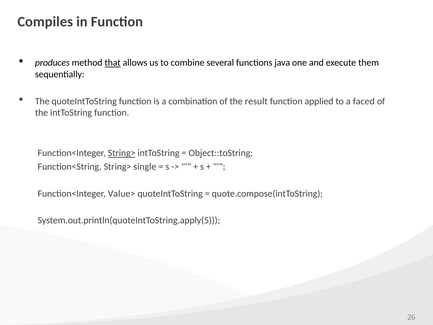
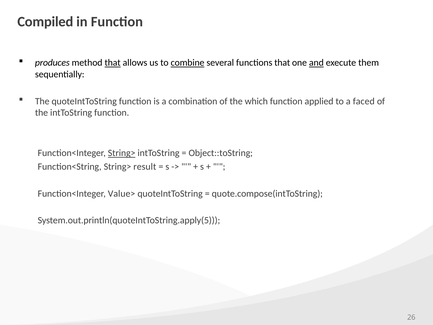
Compiles: Compiles -> Compiled (45, 22)
combine underline: none -> present (188, 63)
functions java: java -> that (282, 63)
and underline: none -> present (316, 63)
result: result -> which (256, 101)
single: single -> result (145, 166)
